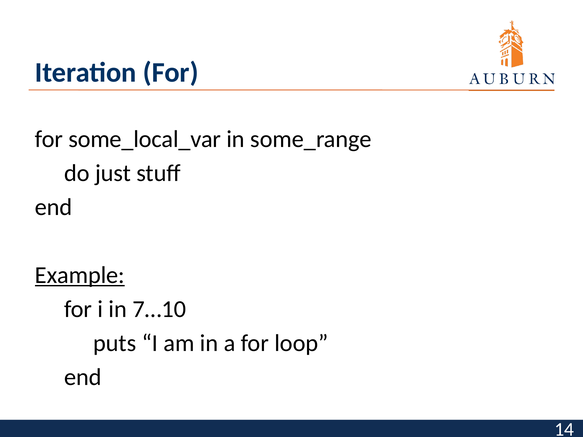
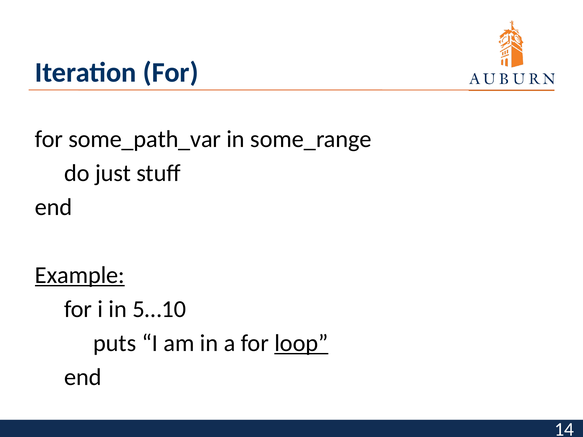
some_local_var: some_local_var -> some_path_var (145, 139)
7…10: 7…10 -> 5…10 (159, 309)
loop underline: none -> present (301, 343)
